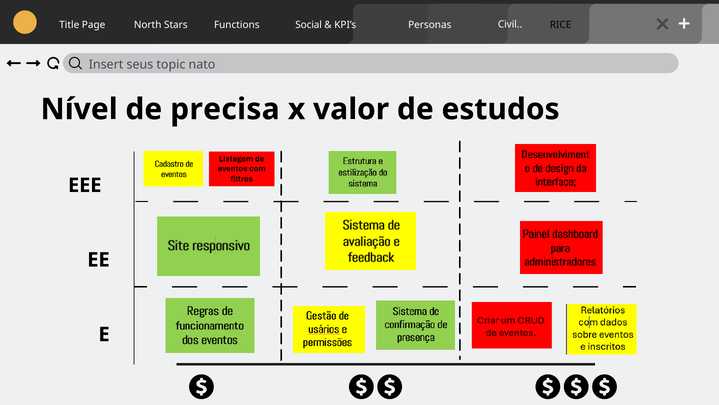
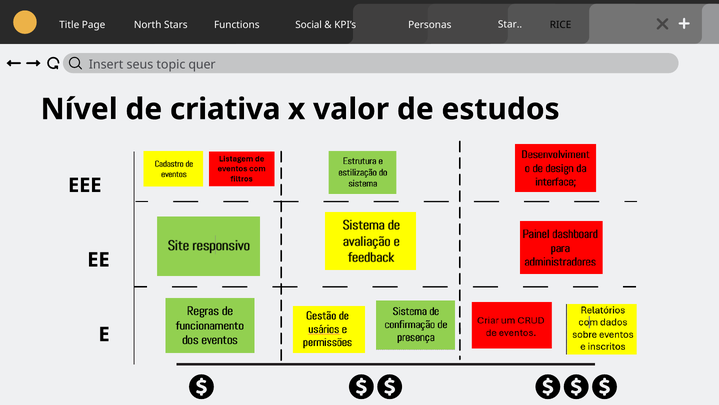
Civil: Civil -> Star (510, 24)
nato: nato -> quer (202, 65)
precisa: precisa -> criativa (225, 109)
